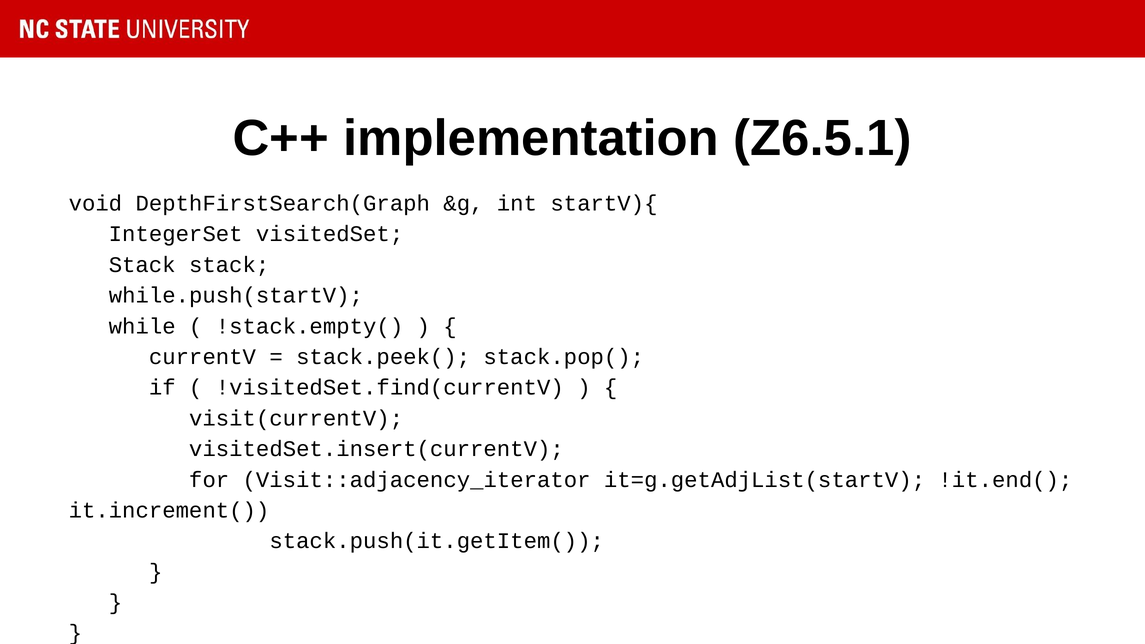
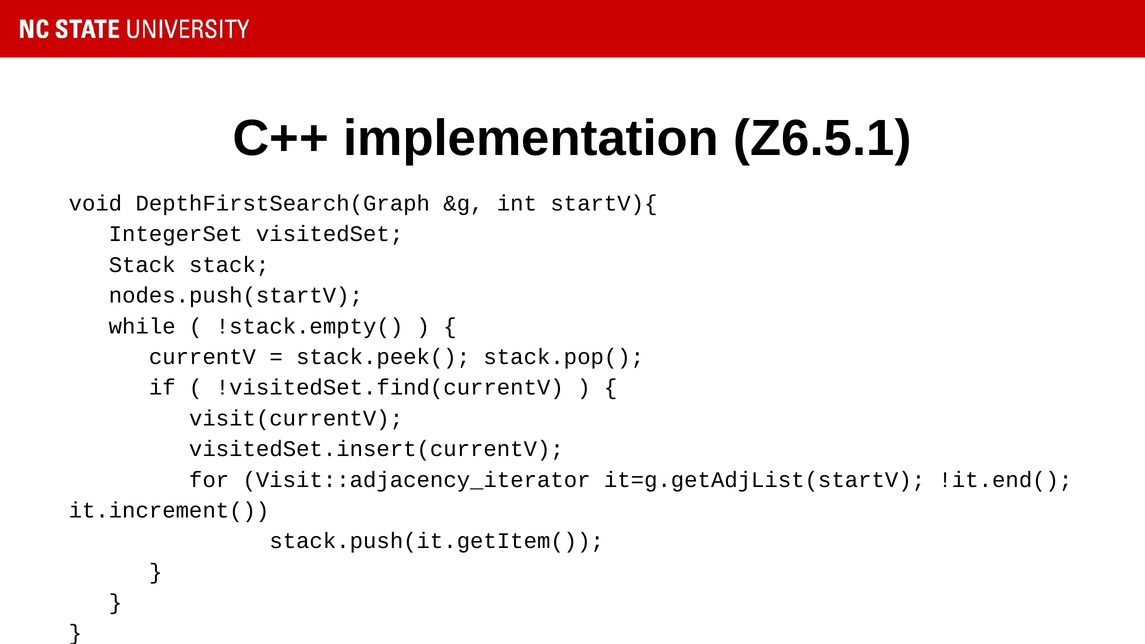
while.push(startV: while.push(startV -> nodes.push(startV (236, 296)
